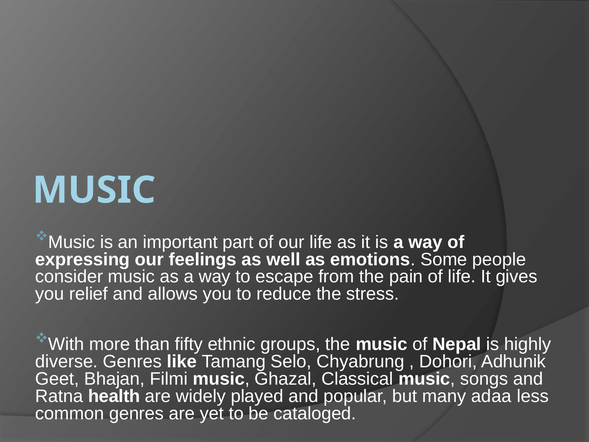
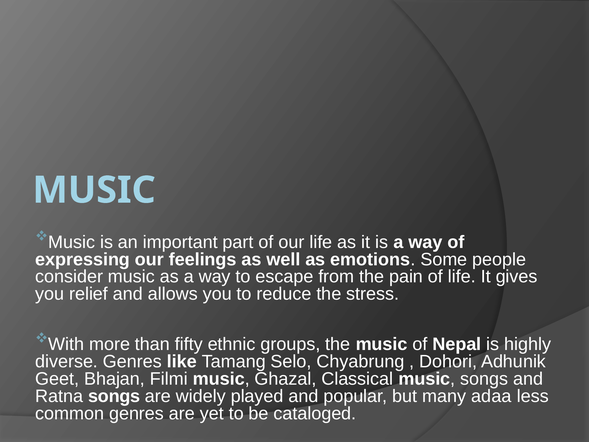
Ratna health: health -> songs (114, 396)
